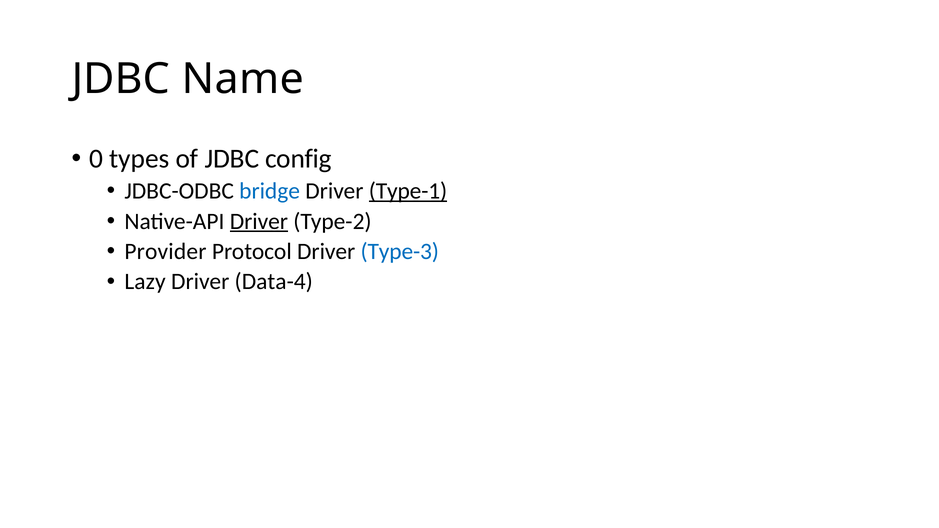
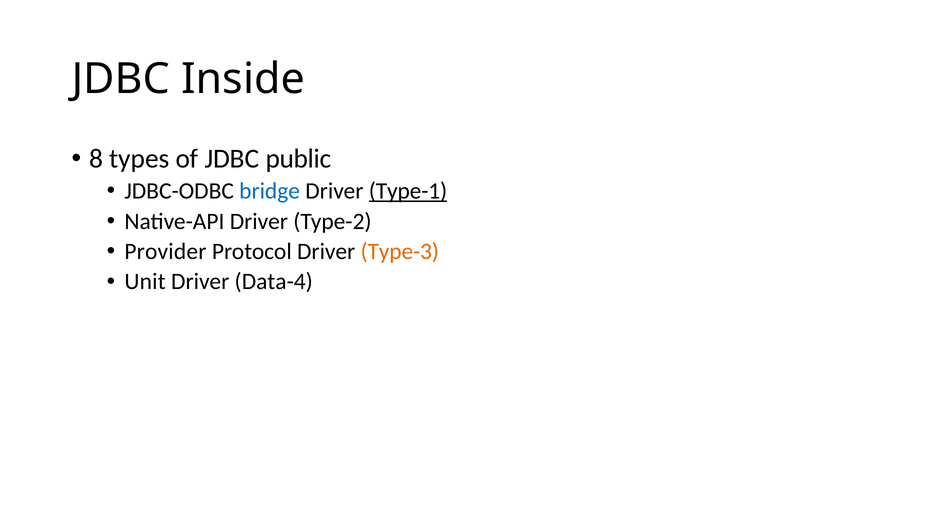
Name: Name -> Inside (243, 79)
0: 0 -> 8 (96, 159)
config: config -> public (298, 159)
Driver underline: present -> none (259, 221)
Type-3 colour: blue -> orange (400, 252)
Lazy: Lazy -> Unit (145, 282)
